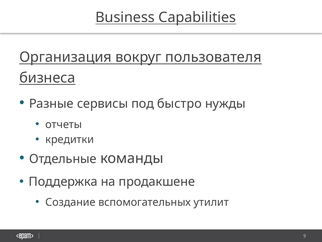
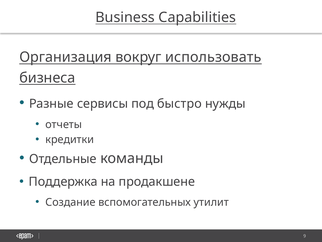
пользователя: пользователя -> использовать (213, 57)
